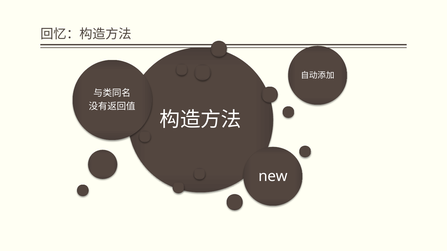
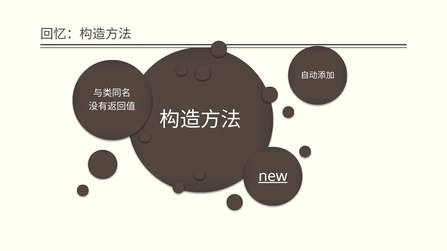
new underline: none -> present (273, 177)
